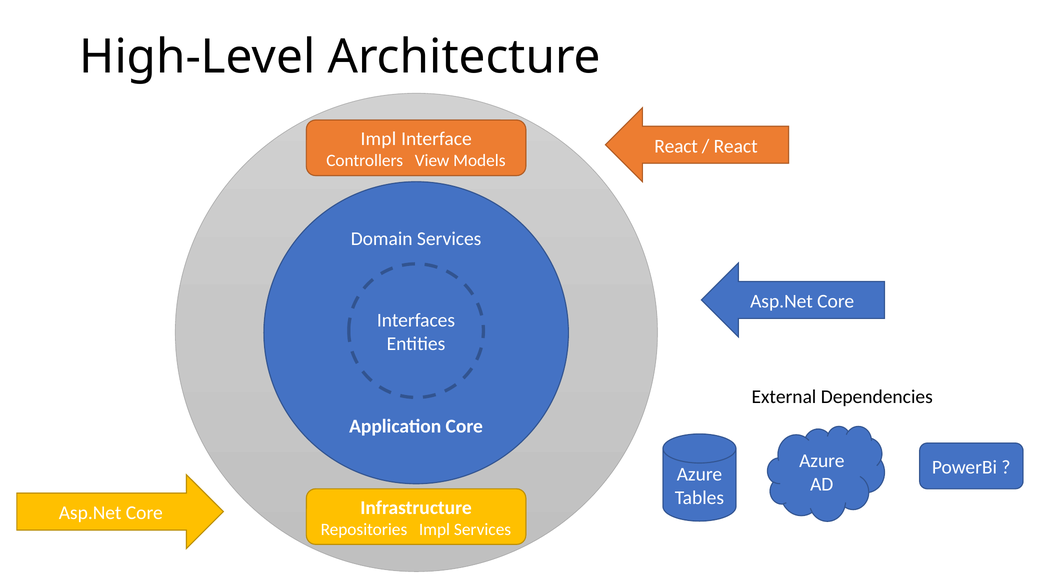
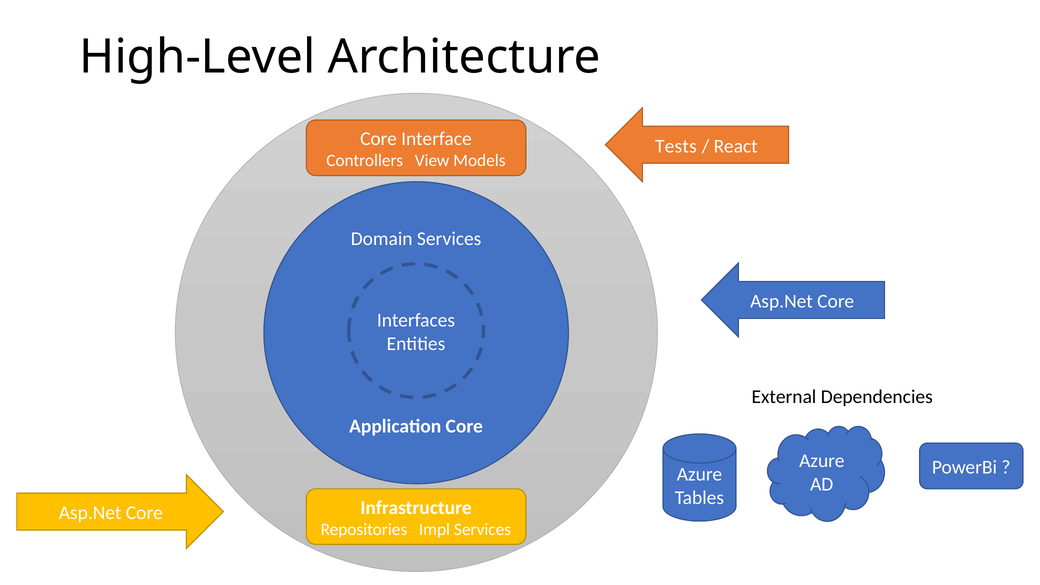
Impl: Impl -> Core (379, 139)
React: React -> Tests (676, 146)
